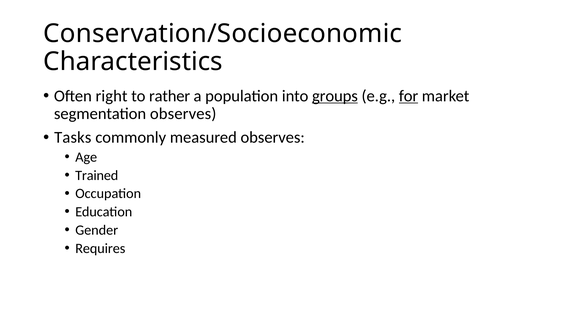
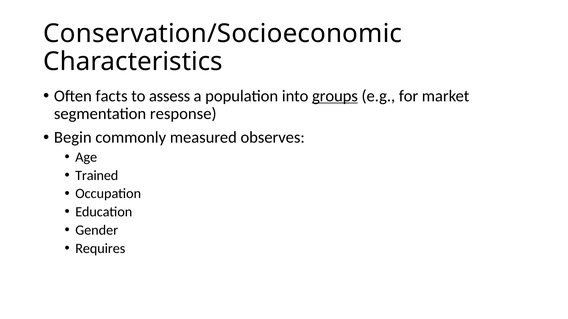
right: right -> facts (112, 96)
rather: rather -> assess (170, 96)
for underline: present -> none (409, 96)
segmentation observes: observes -> response (183, 114)
Tasks: Tasks -> Begin (73, 138)
